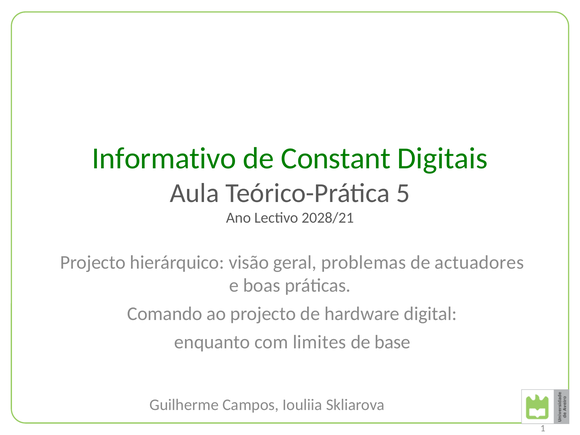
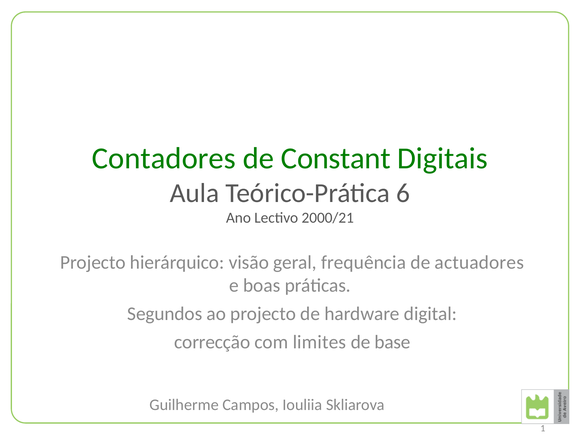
Informativo: Informativo -> Contadores (164, 159)
5: 5 -> 6 (403, 193)
2028/21: 2028/21 -> 2000/21 (328, 218)
problemas: problemas -> frequência (364, 262)
Comando: Comando -> Segundos (165, 314)
enquanto: enquanto -> correcção (212, 342)
